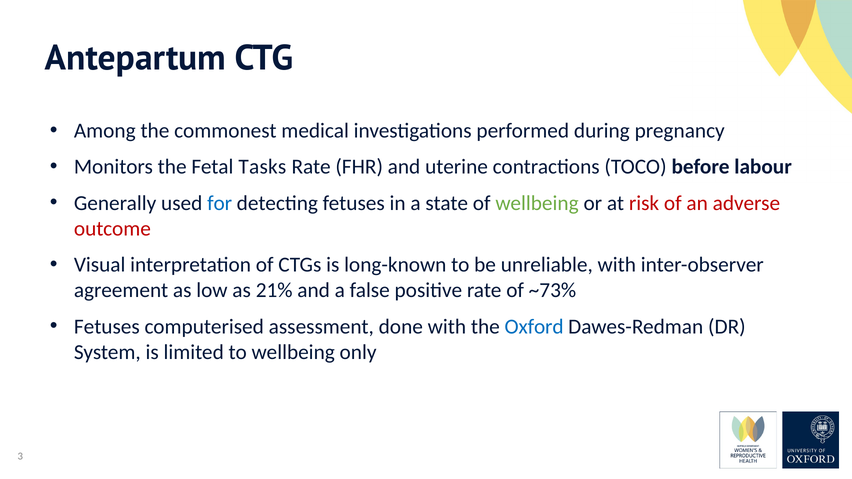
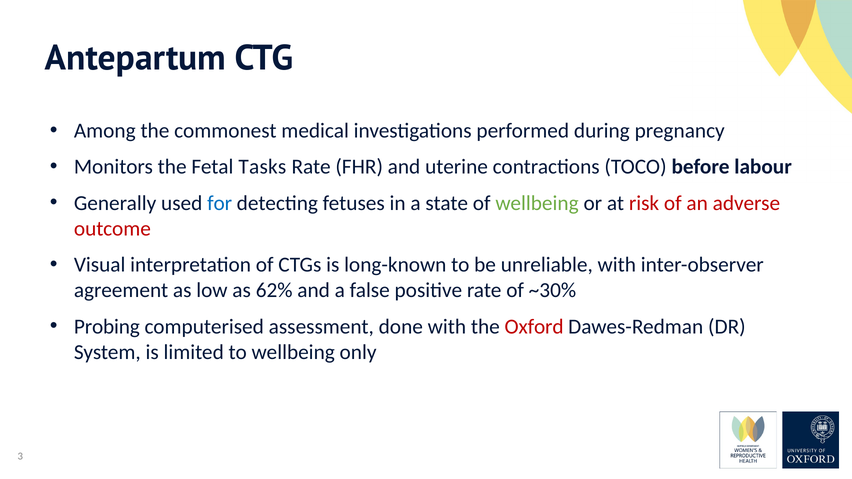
21%: 21% -> 62% (274, 291)
~73%: ~73% -> ~30% (552, 291)
Fetuses: Fetuses -> Probing (107, 327)
Oxford colour: blue -> red (534, 327)
